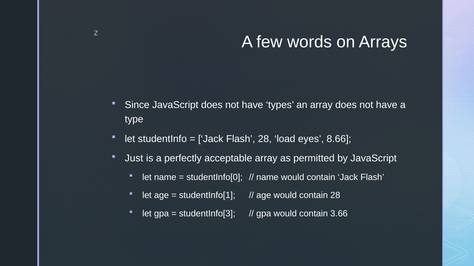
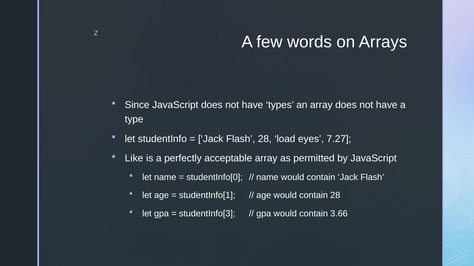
8.66: 8.66 -> 7.27 (339, 139)
Just: Just -> Like (134, 159)
